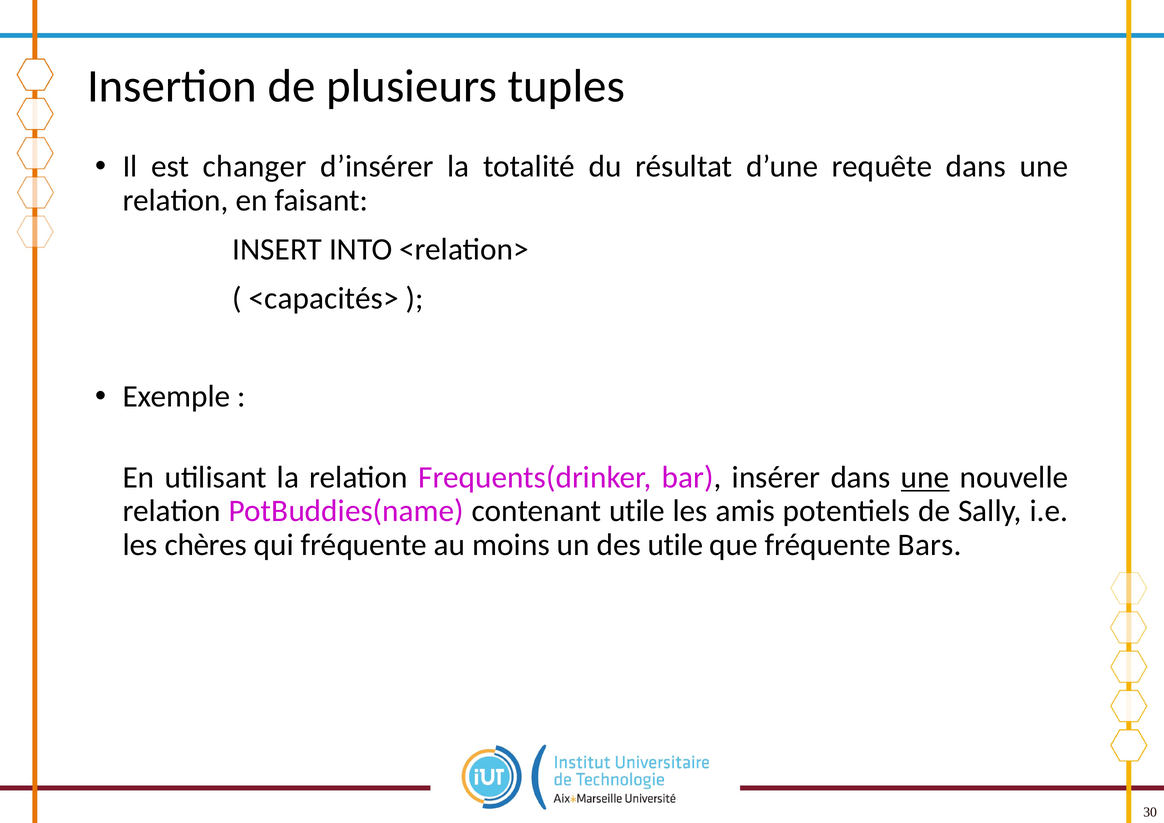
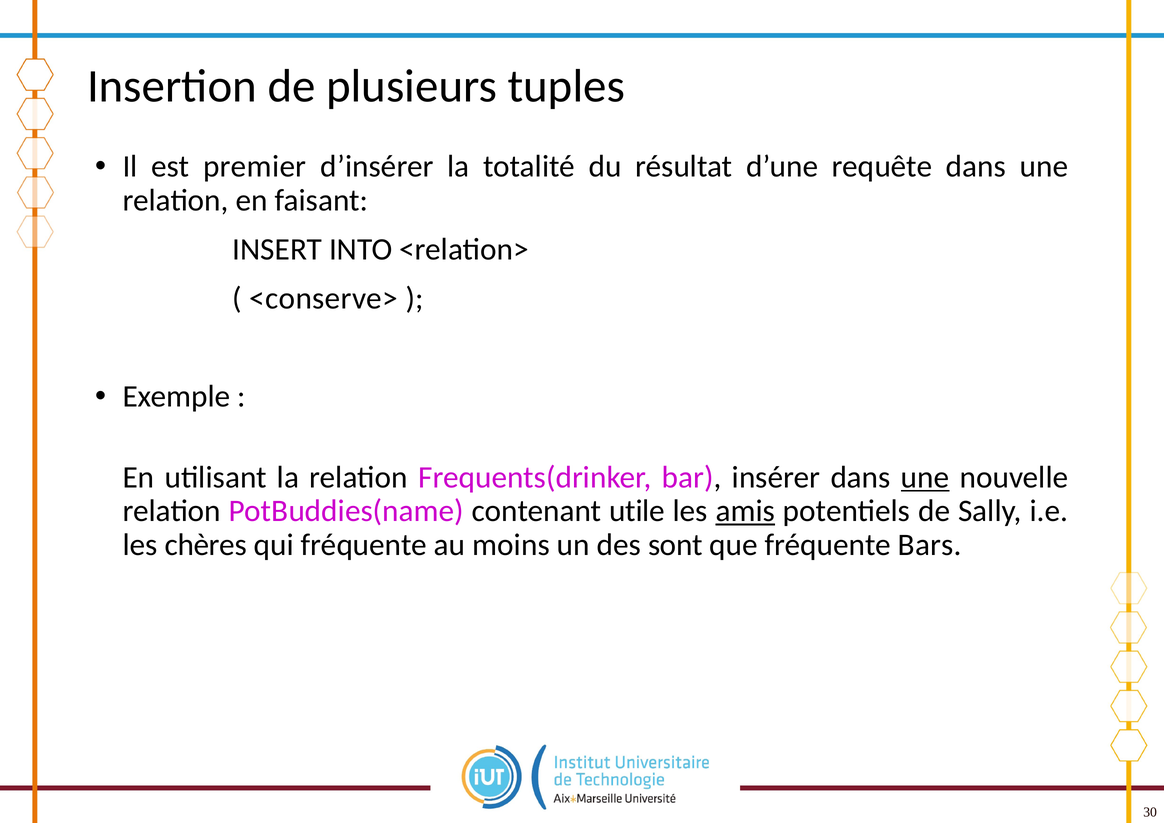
changer: changer -> premier (255, 167)
<capacités>: <capacités> -> <conserve> (324, 299)
amis underline: none -> present (745, 511)
des utile: utile -> sont (675, 545)
